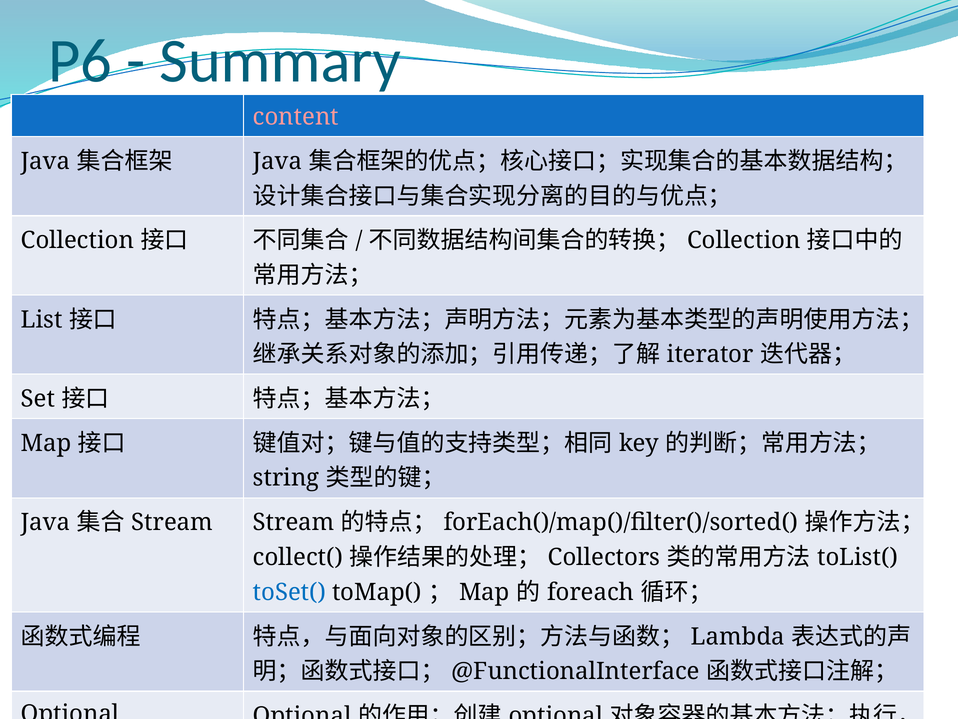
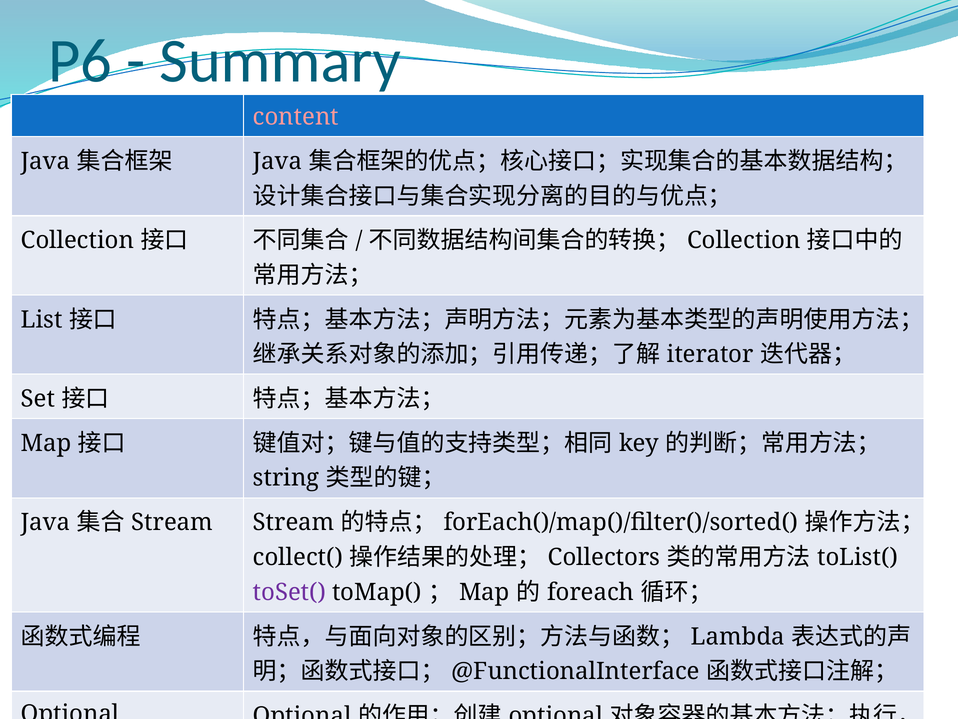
toSet( colour: blue -> purple (289, 592)
